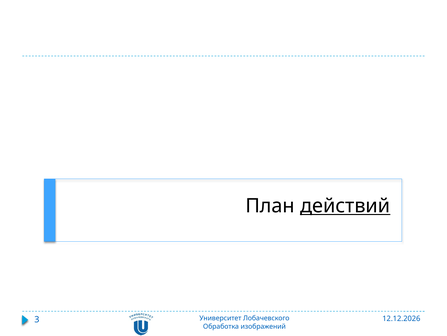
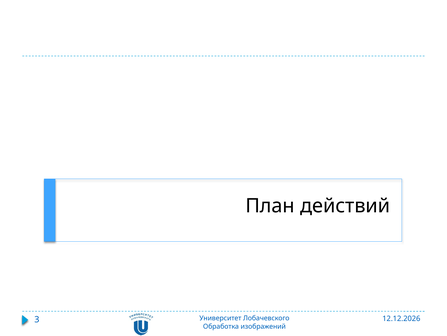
действий underline: present -> none (345, 205)
